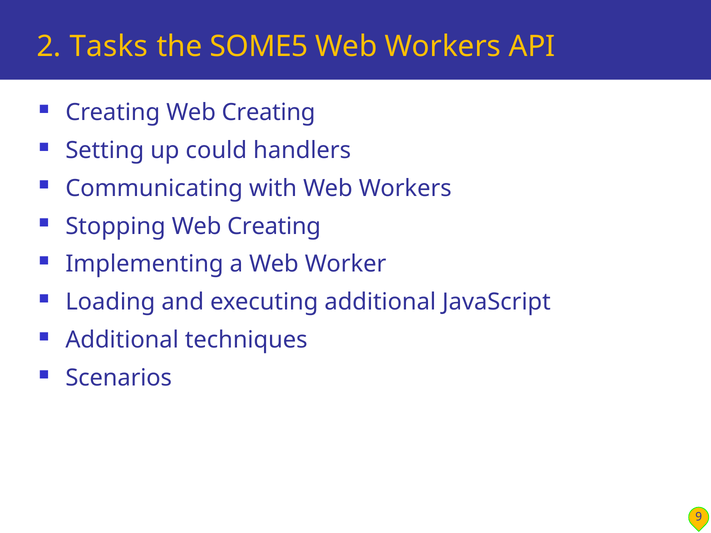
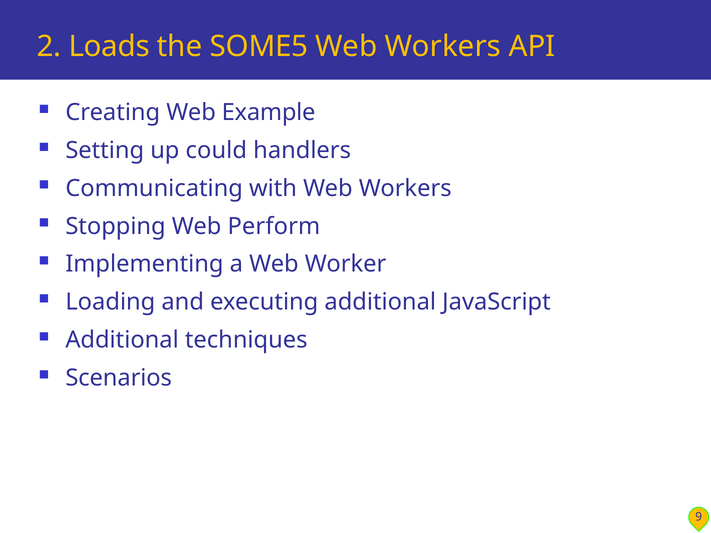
Tasks: Tasks -> Loads (109, 46)
Creating Web Creating: Creating -> Example (269, 113)
Stopping Web Creating: Creating -> Perform (274, 226)
